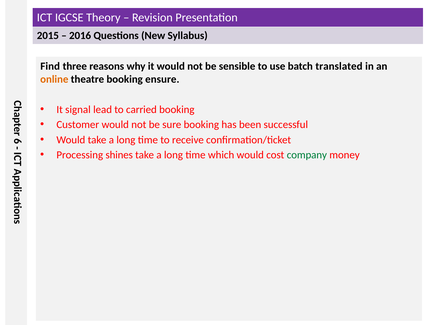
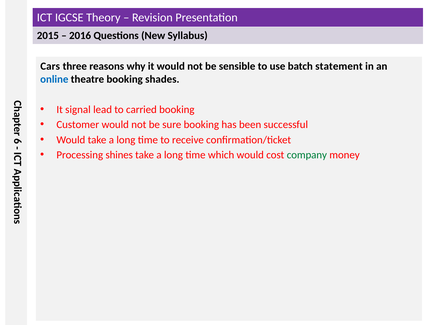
Find: Find -> Cars (50, 66)
translated: translated -> statement (339, 66)
online colour: orange -> blue (54, 79)
ensure: ensure -> shades (162, 79)
